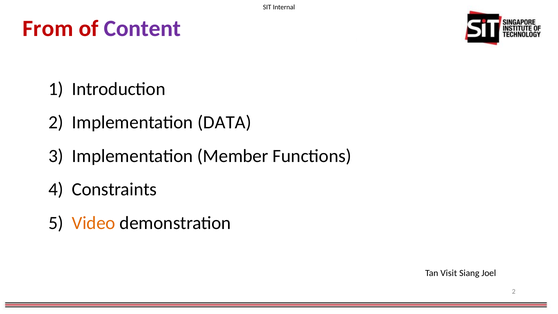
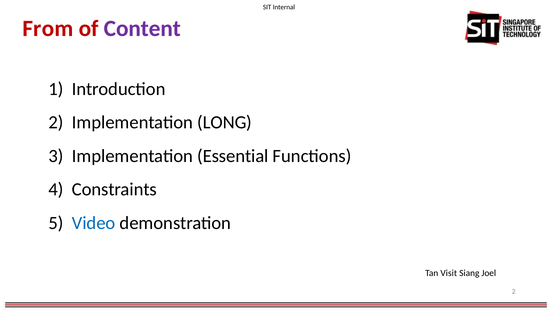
DATA: DATA -> LONG (225, 122)
Member: Member -> Essential (233, 156)
Video colour: orange -> blue (94, 223)
